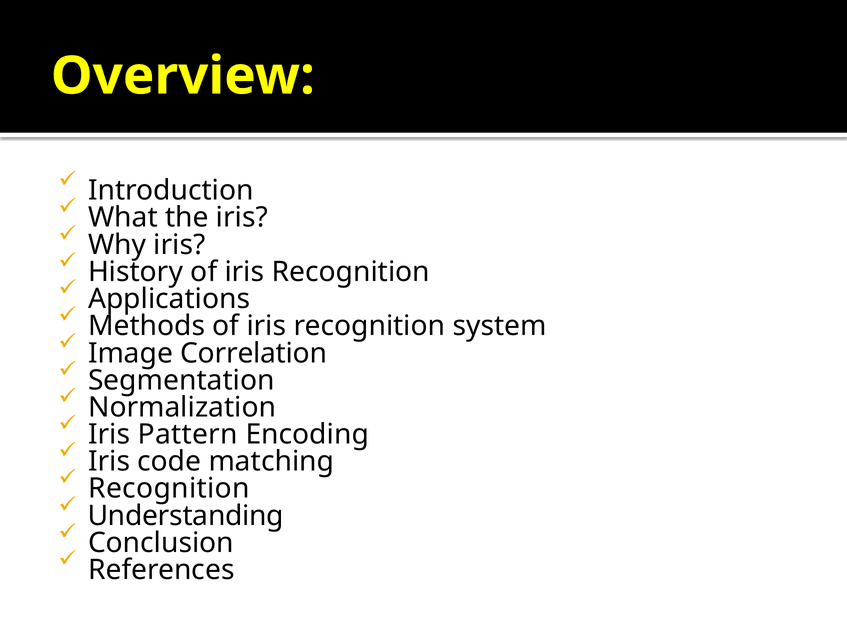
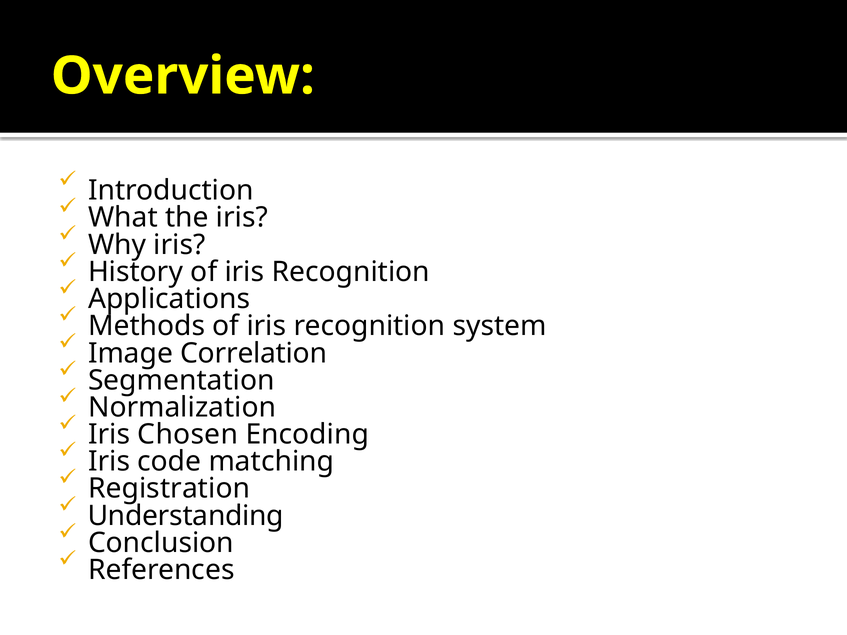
Pattern: Pattern -> Chosen (188, 435)
Recognition: Recognition -> Registration (169, 489)
